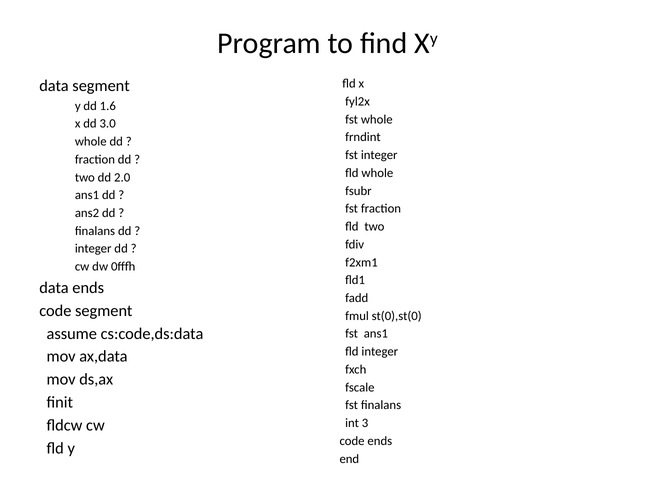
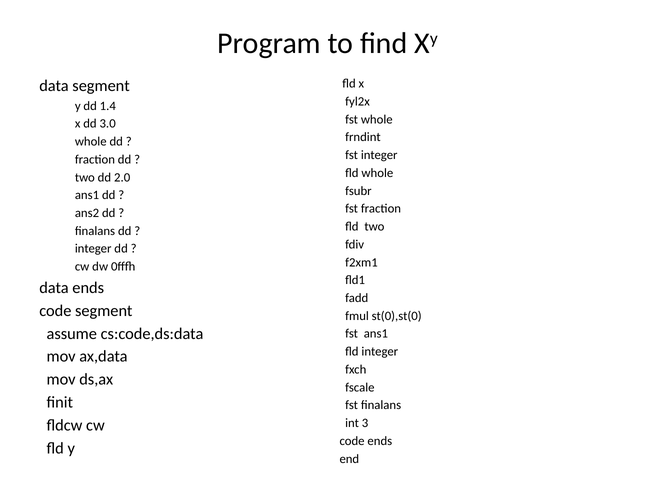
1.6: 1.6 -> 1.4 (108, 106)
